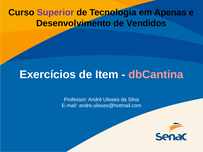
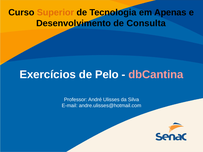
Superior colour: purple -> orange (55, 12)
Vendidos: Vendidos -> Consulta (146, 23)
Item: Item -> Pelo (107, 75)
